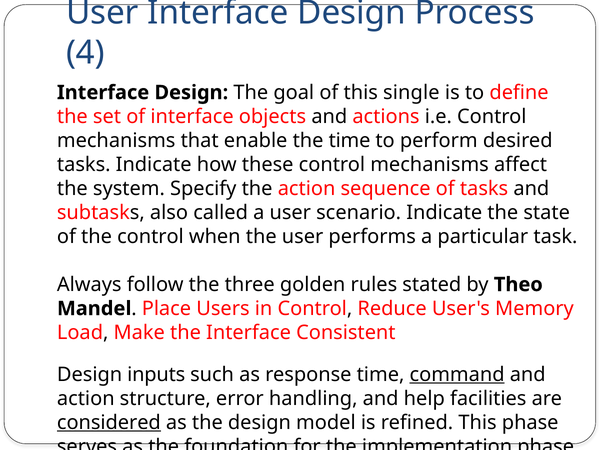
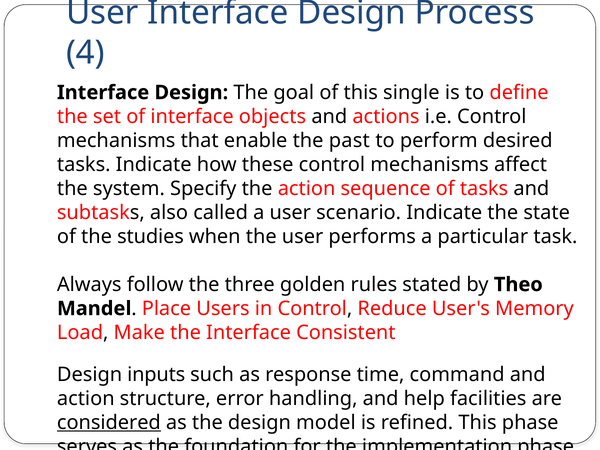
the time: time -> past (349, 141)
the control: control -> studies (151, 237)
command underline: present -> none (457, 375)
